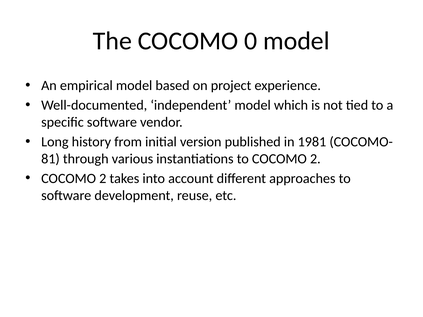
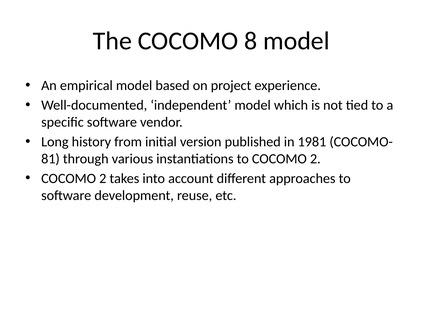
0: 0 -> 8 (251, 41)
